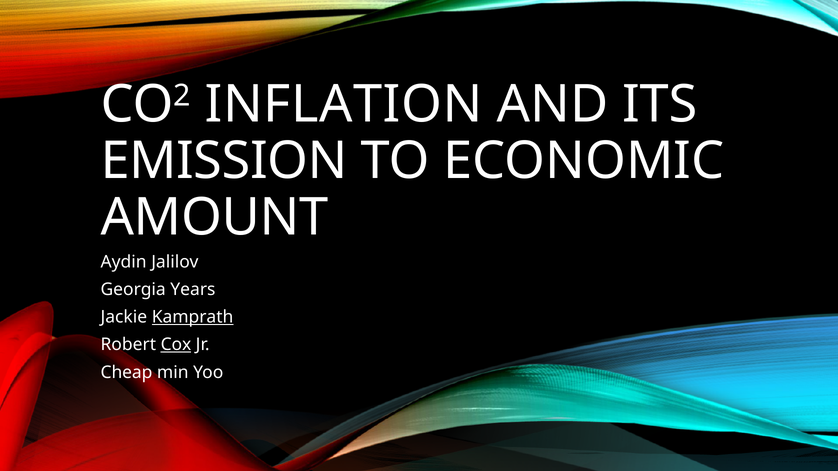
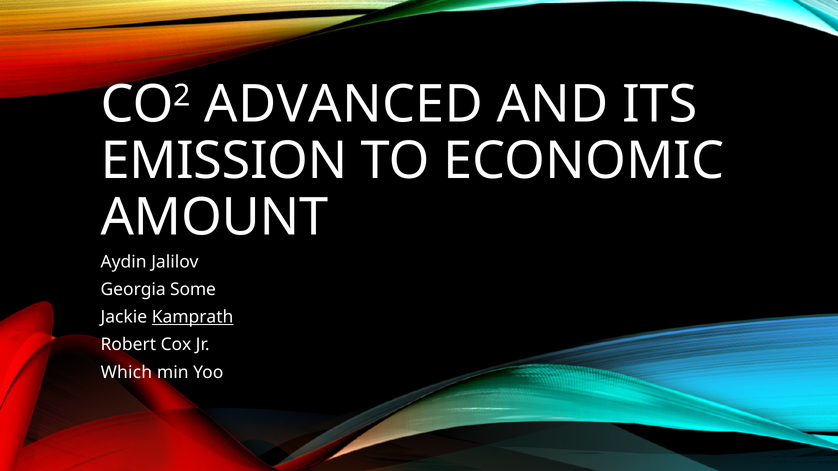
INFLATION: INFLATION -> ADVANCED (344, 105)
Years: Years -> Some (193, 290)
Cox underline: present -> none (176, 345)
Cheap: Cheap -> Which (126, 373)
